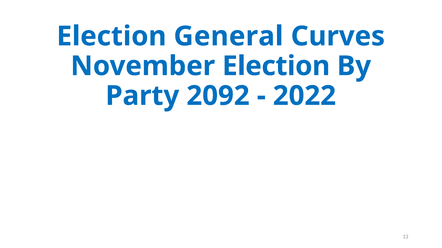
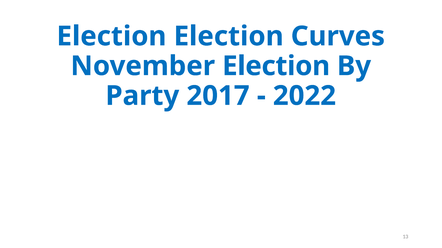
Election General: General -> Election (229, 36)
2092: 2092 -> 2017 (218, 96)
